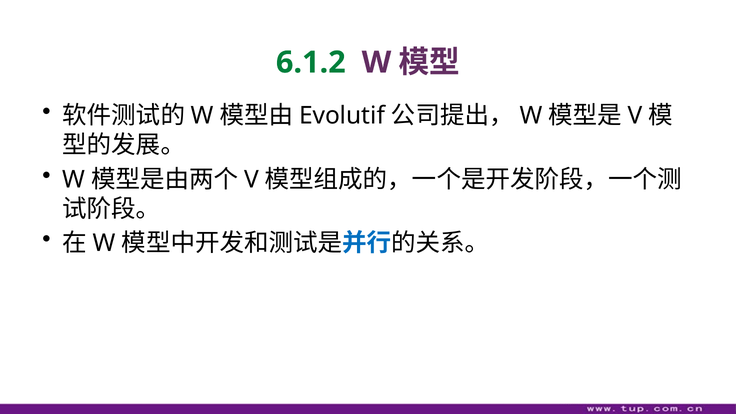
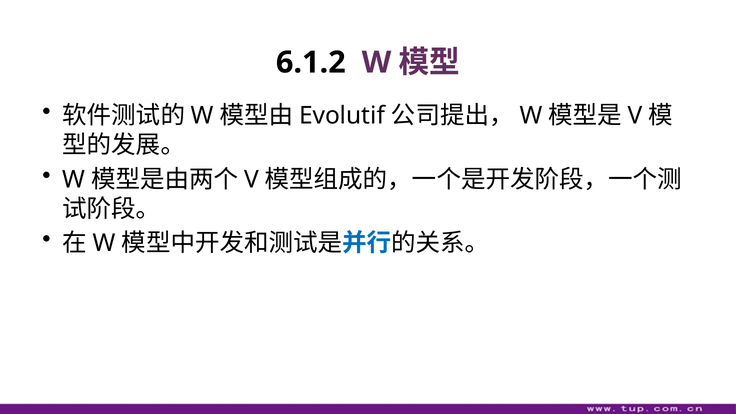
6.1.2 colour: green -> black (311, 62)
